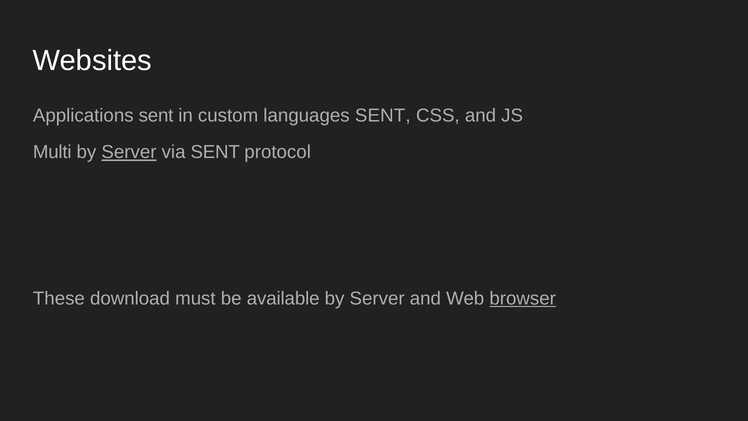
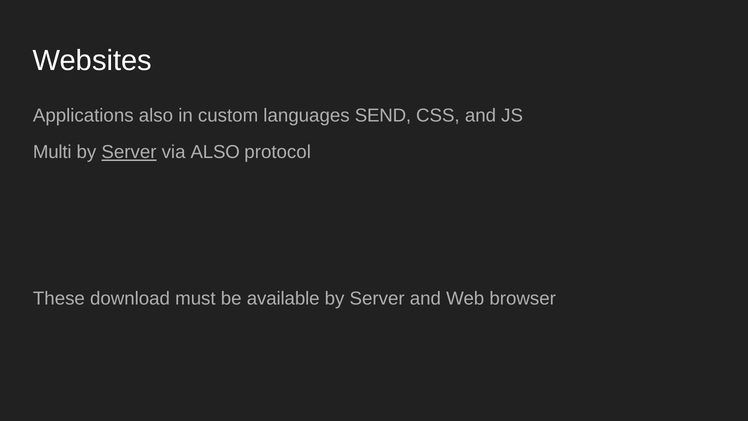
Applications sent: sent -> also (156, 116)
languages SENT: SENT -> SEND (383, 116)
via SENT: SENT -> ALSO (215, 152)
browser underline: present -> none (523, 298)
